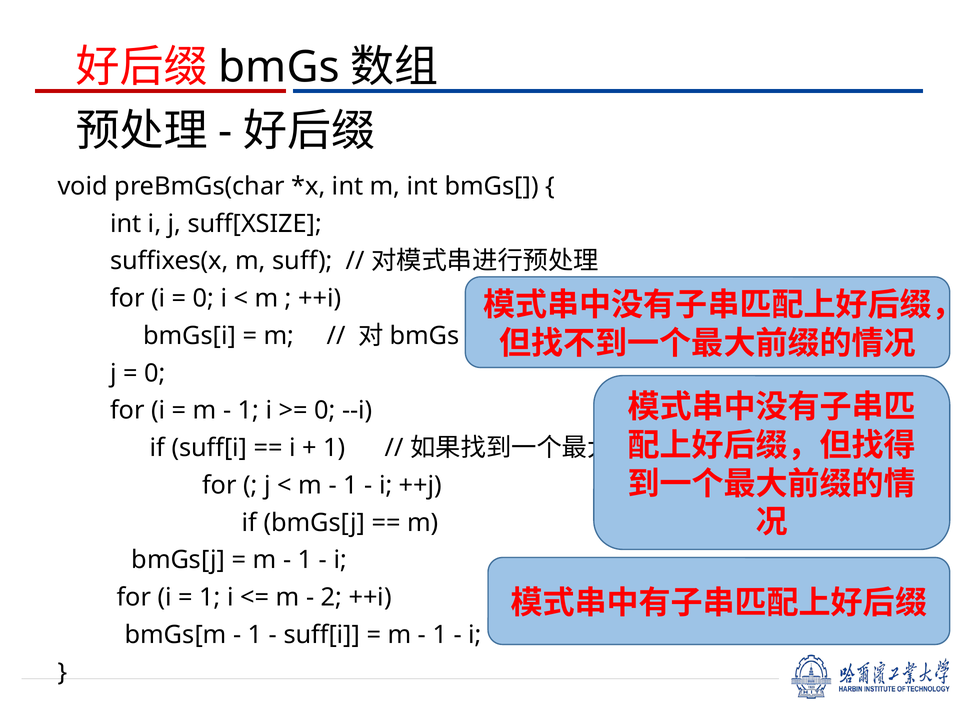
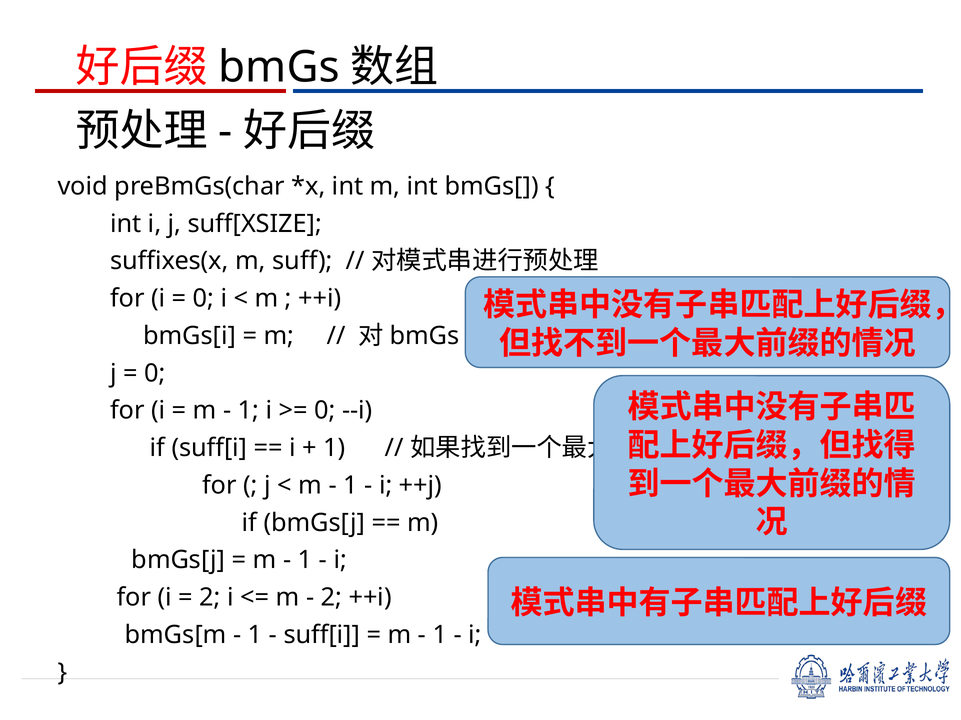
1: 1 -> 2 (210, 598)
